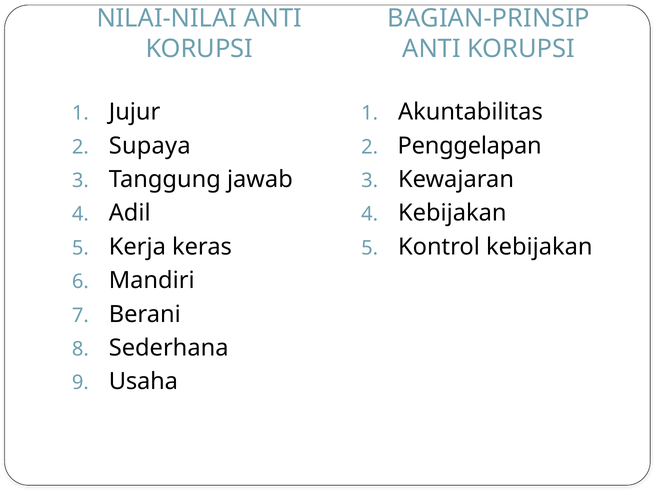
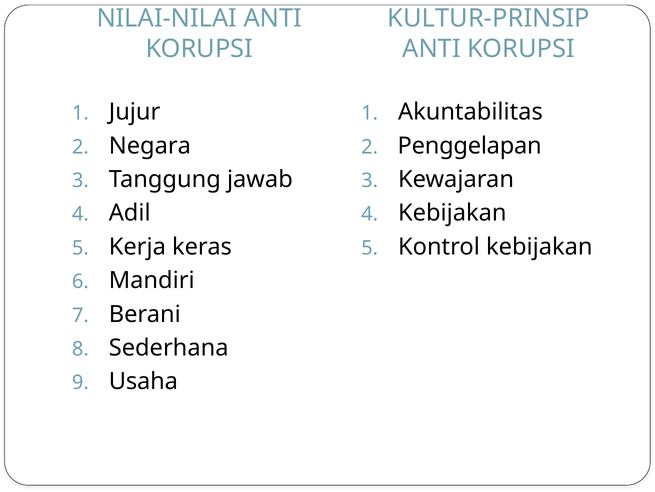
BAGIAN-PRINSIP: BAGIAN-PRINSIP -> KULTUR-PRINSIP (489, 18)
Supaya: Supaya -> Negara (150, 146)
